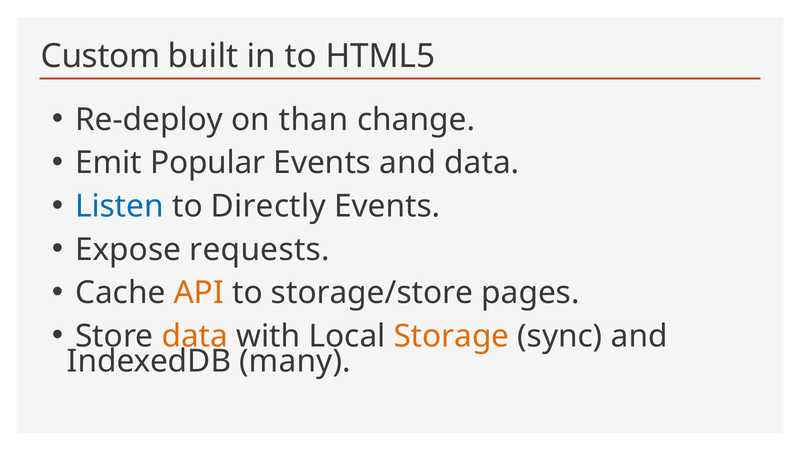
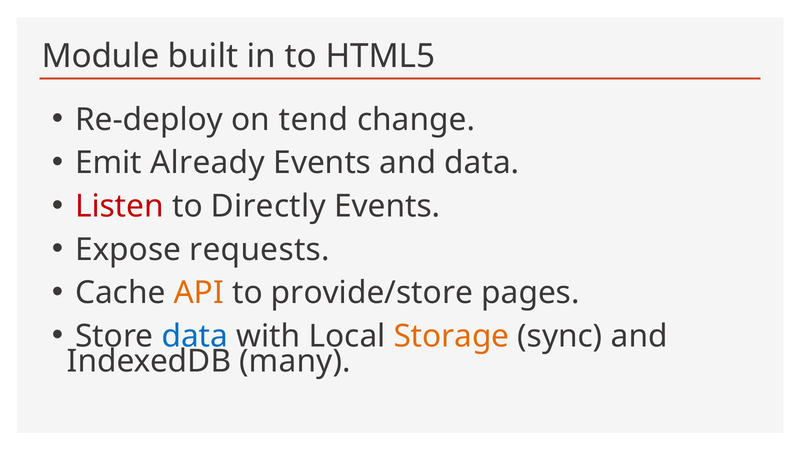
Custom: Custom -> Module (101, 56)
than: than -> tend (313, 120)
Popular: Popular -> Already (207, 163)
Listen colour: blue -> red (119, 206)
storage/store: storage/store -> provide/store (372, 293)
data colour: orange -> blue (195, 336)
